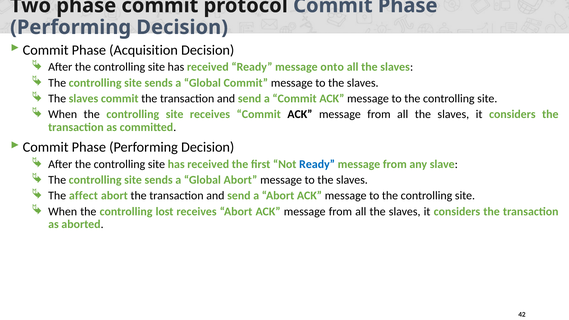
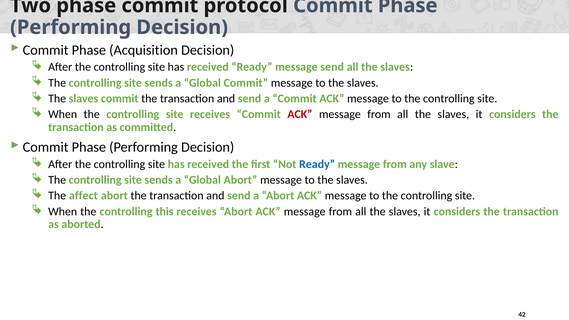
message onto: onto -> send (332, 67)
ACK colour: black -> red (300, 114)
lost: lost -> this (165, 211)
